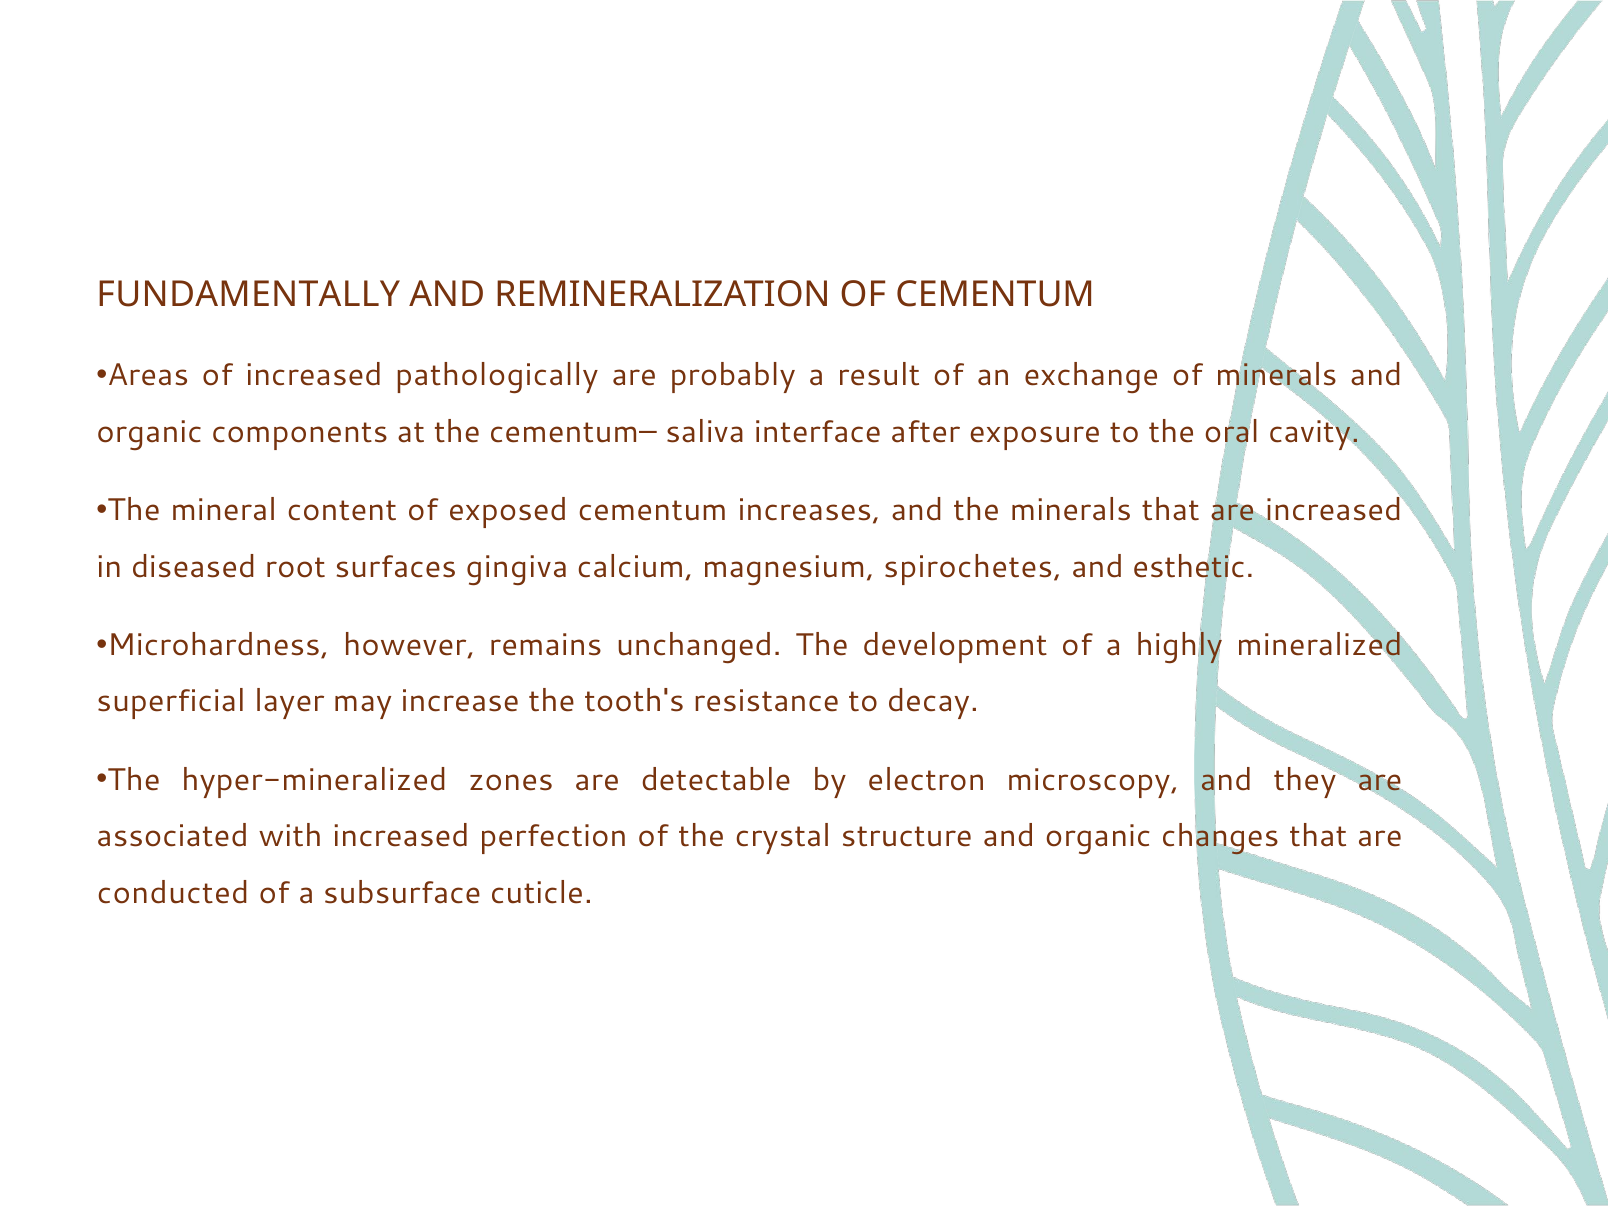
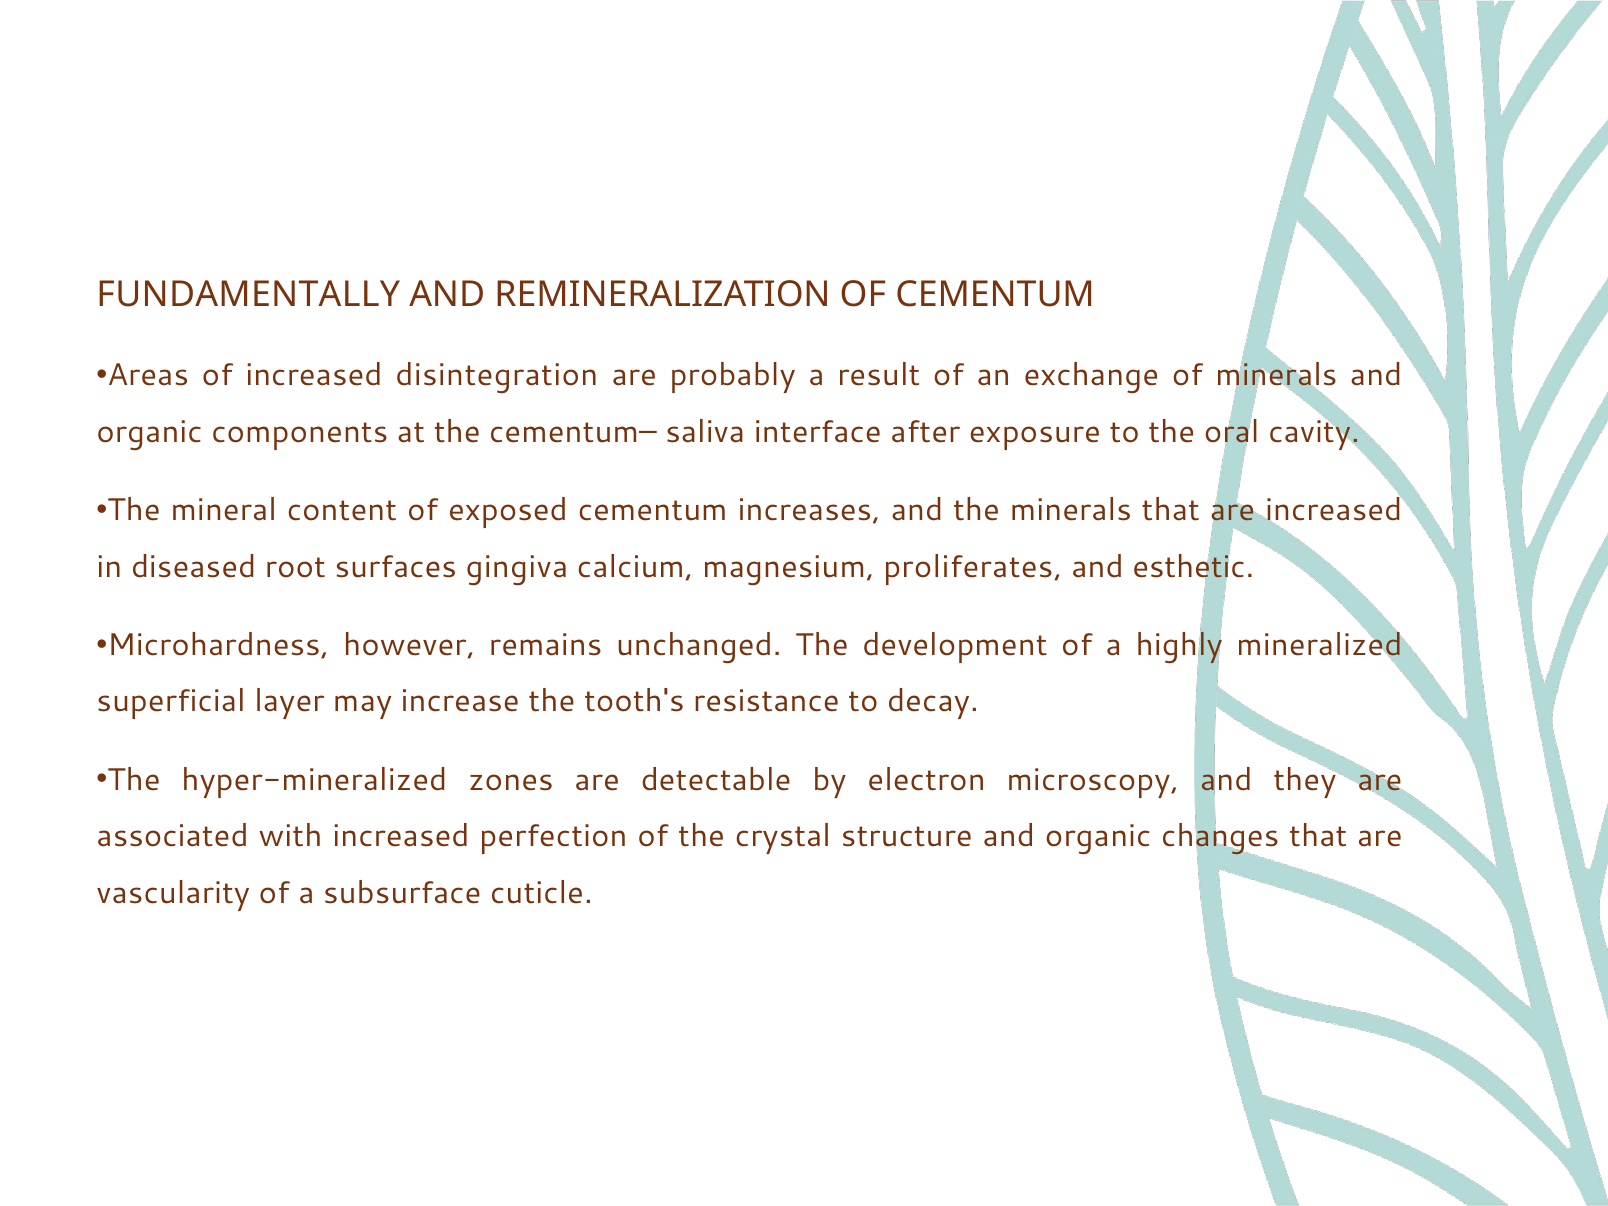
pathologically: pathologically -> disintegration (497, 376)
spirochetes: spirochetes -> proliferates (973, 567)
conducted: conducted -> vascularity (173, 893)
